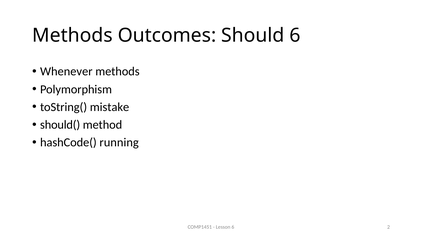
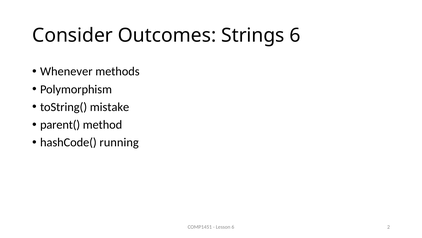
Methods: Methods -> Consider (73, 35)
Should: Should -> Strings (253, 35)
should(: should( -> parent( (60, 124)
